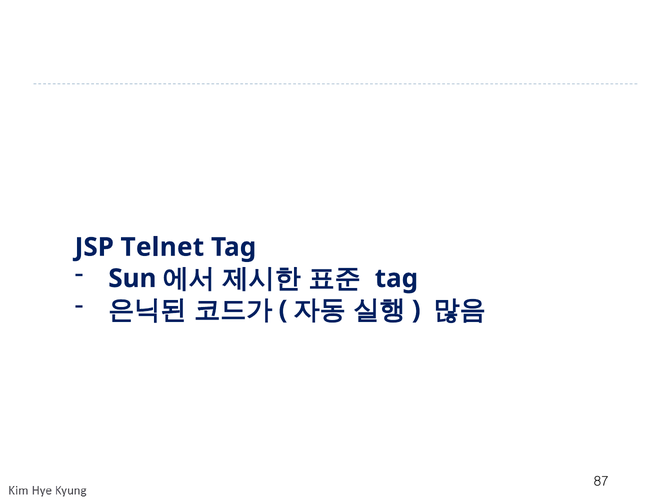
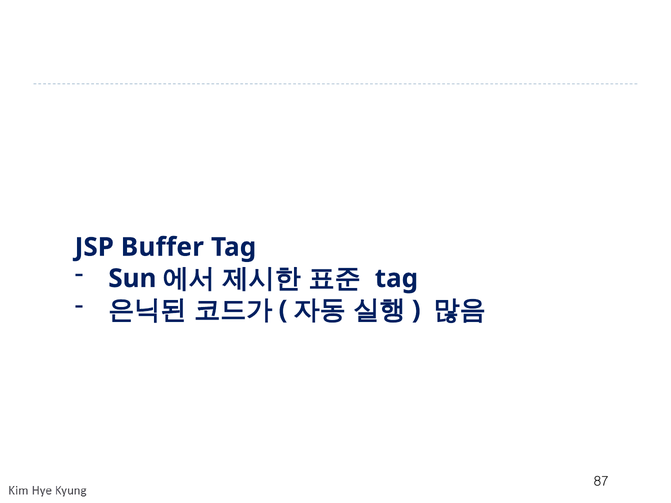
Telnet: Telnet -> Buffer (162, 247)
